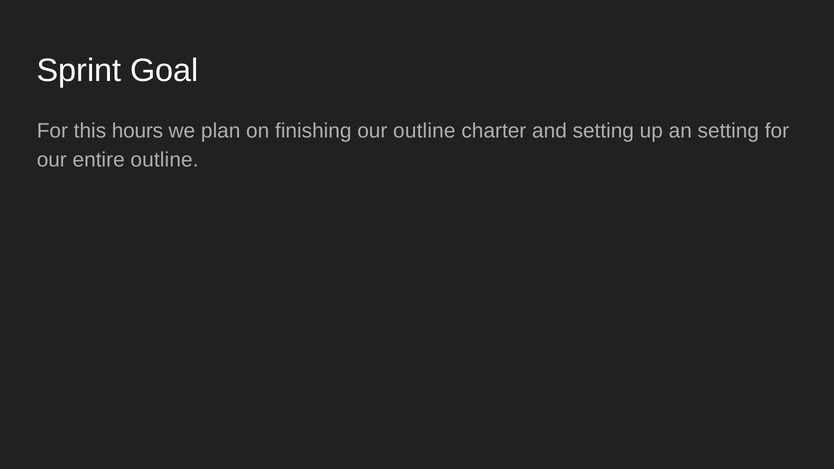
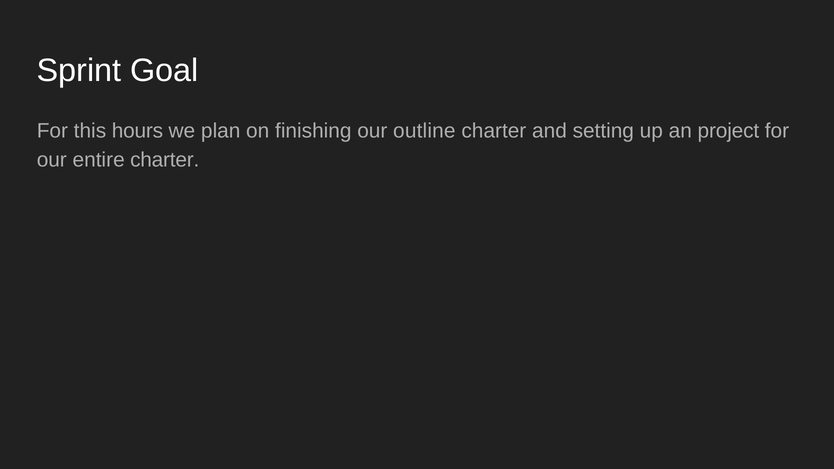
an setting: setting -> project (728, 131)
entire outline: outline -> charter (165, 160)
